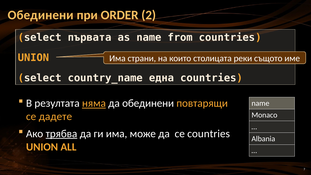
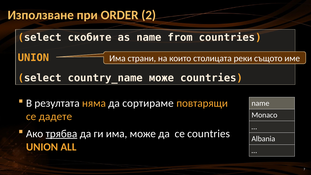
Обединени: Обединени -> Използване (41, 15)
първата: първата -> скобите (90, 37)
country_name една: една -> може (161, 78)
няма underline: present -> none (94, 103)
да обединени: обединени -> сортираме (148, 103)
